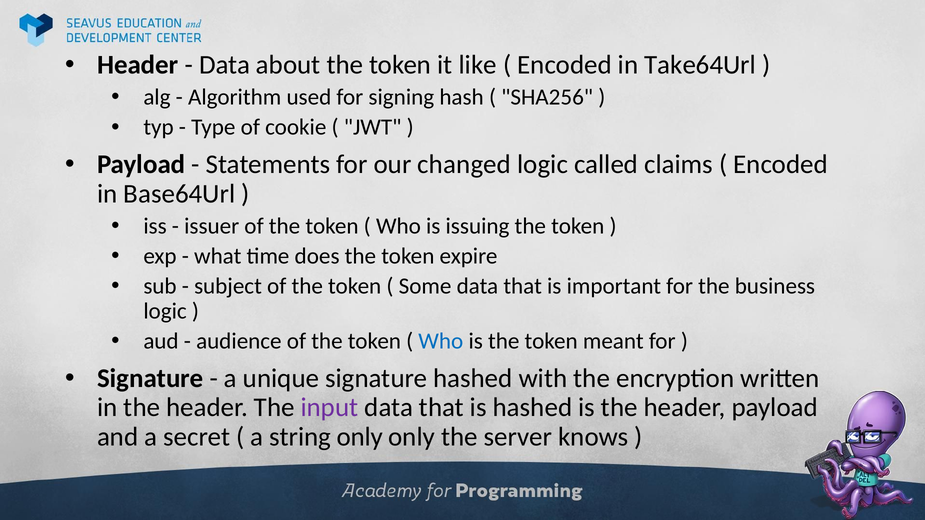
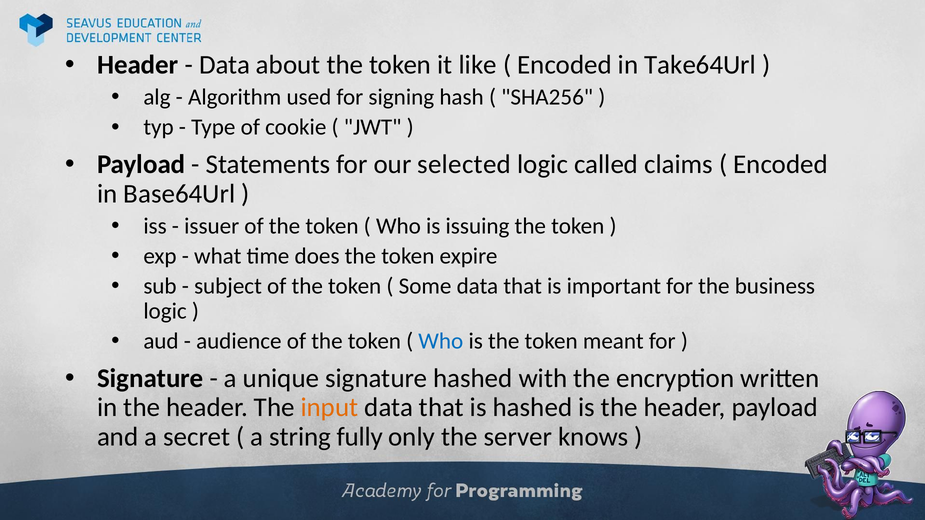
changed: changed -> selected (464, 165)
input colour: purple -> orange (329, 408)
string only: only -> fully (360, 437)
